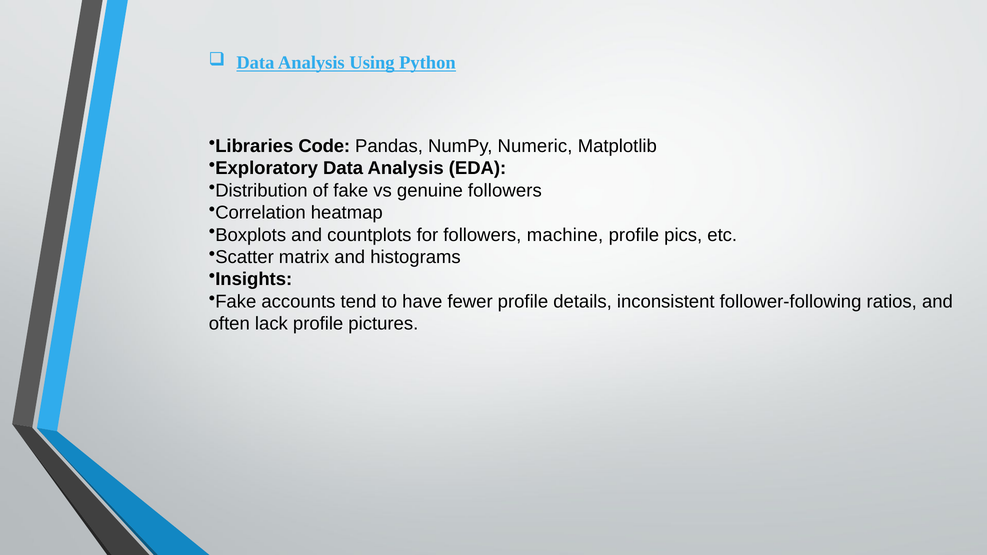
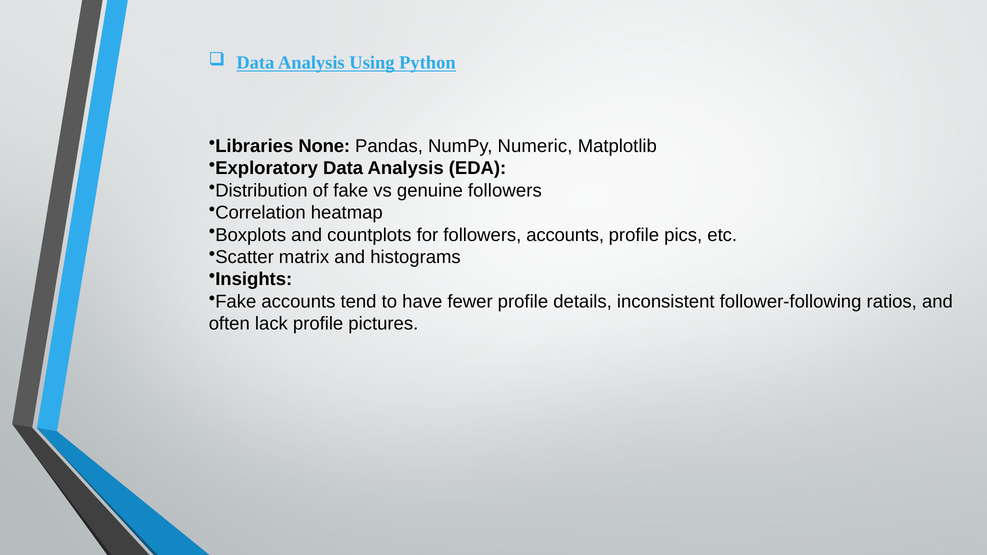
Code: Code -> None (324, 146)
followers machine: machine -> accounts (565, 235)
